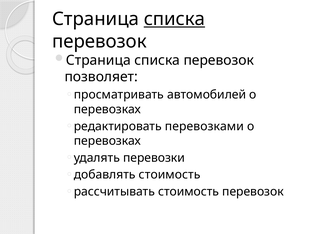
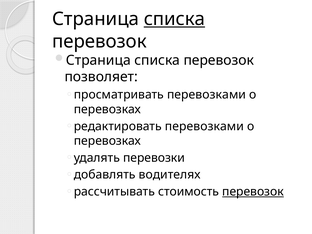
просматривать автомобилей: автомобилей -> перевозками (207, 95)
добавлять стоимость: стоимость -> водителях (170, 175)
перевозок underline: none -> present (253, 192)
